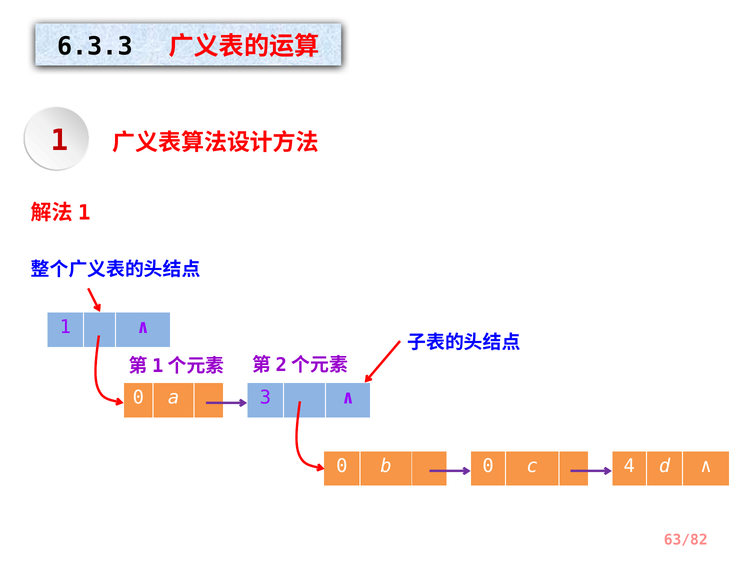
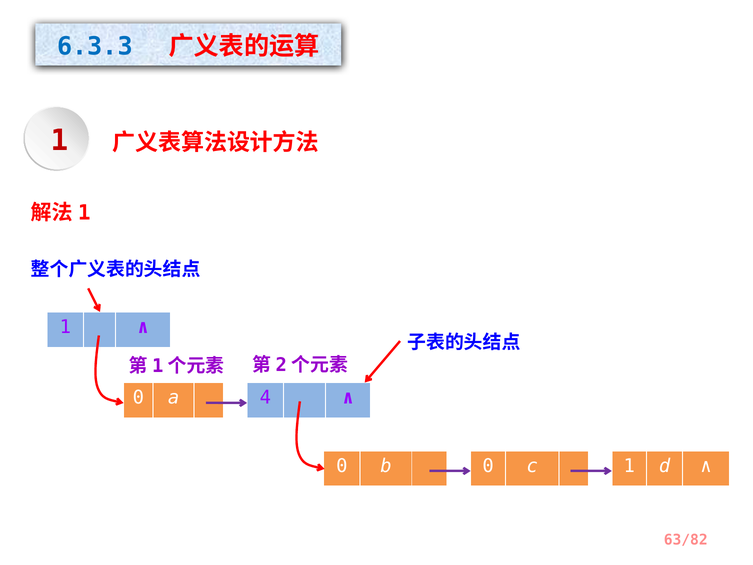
6.3.3 colour: black -> blue (95, 46)
3: 3 -> 4 (265, 397)
c 4: 4 -> 1 (629, 466)
